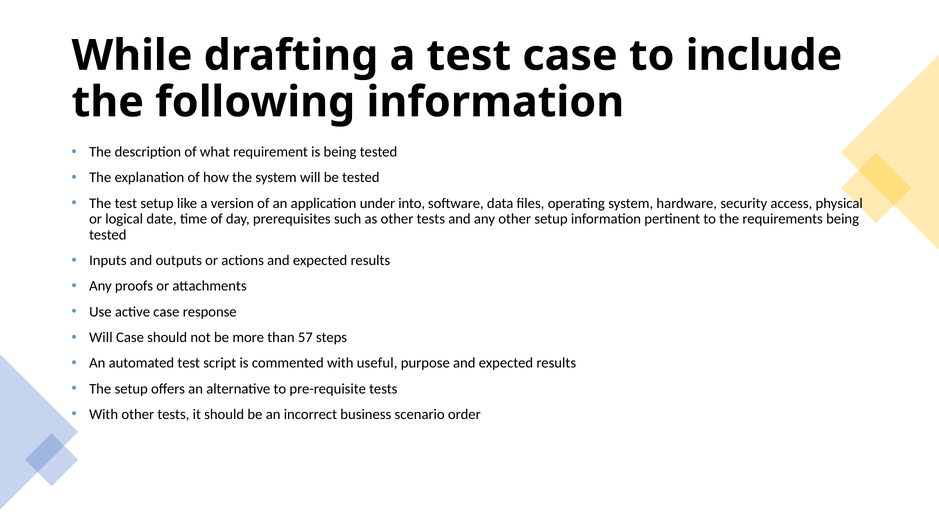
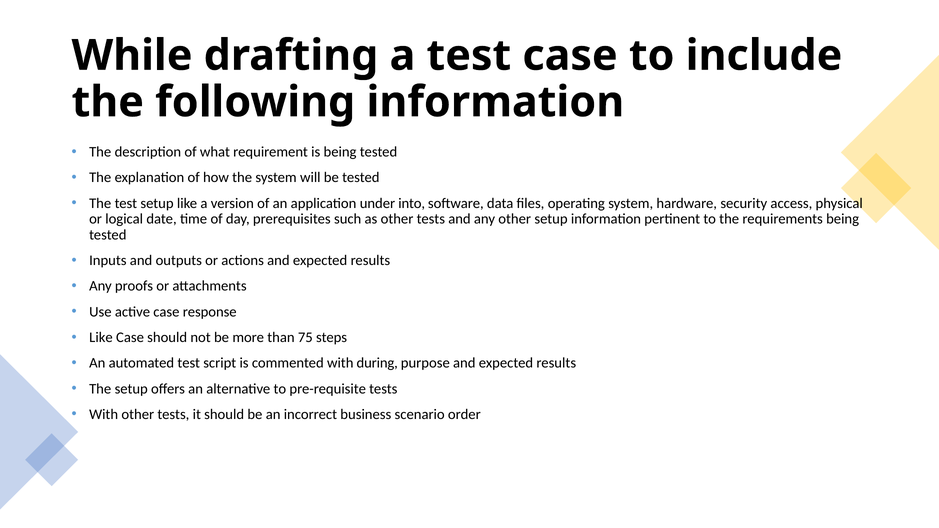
Will: Will -> Like (101, 338)
57: 57 -> 75 (305, 338)
useful: useful -> during (377, 363)
